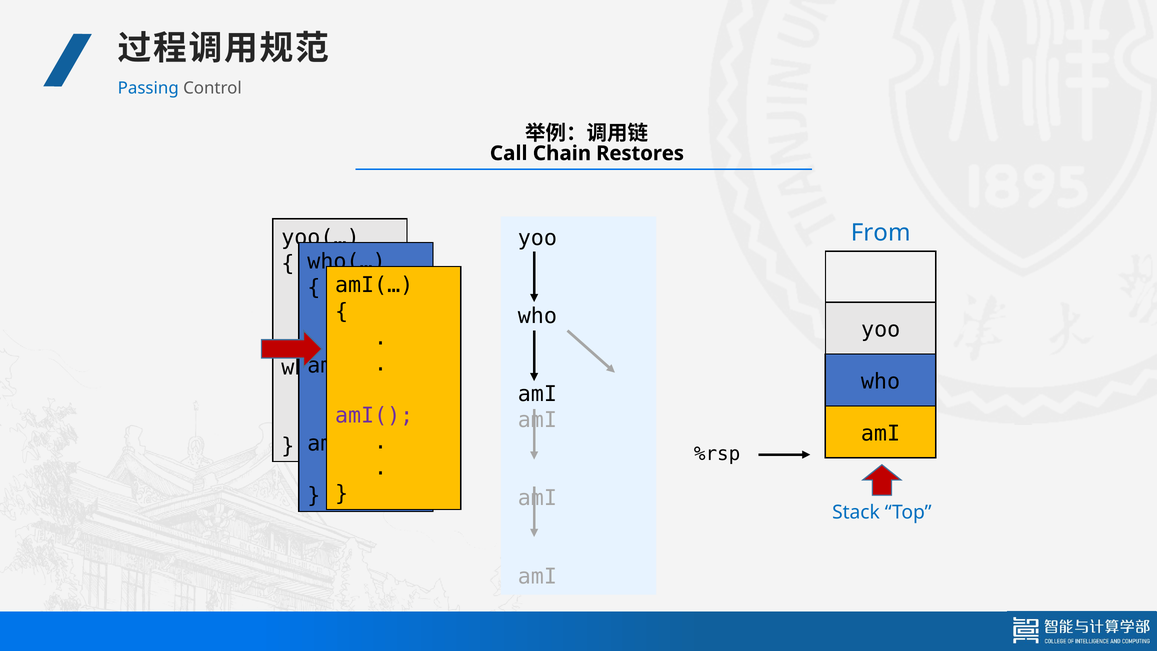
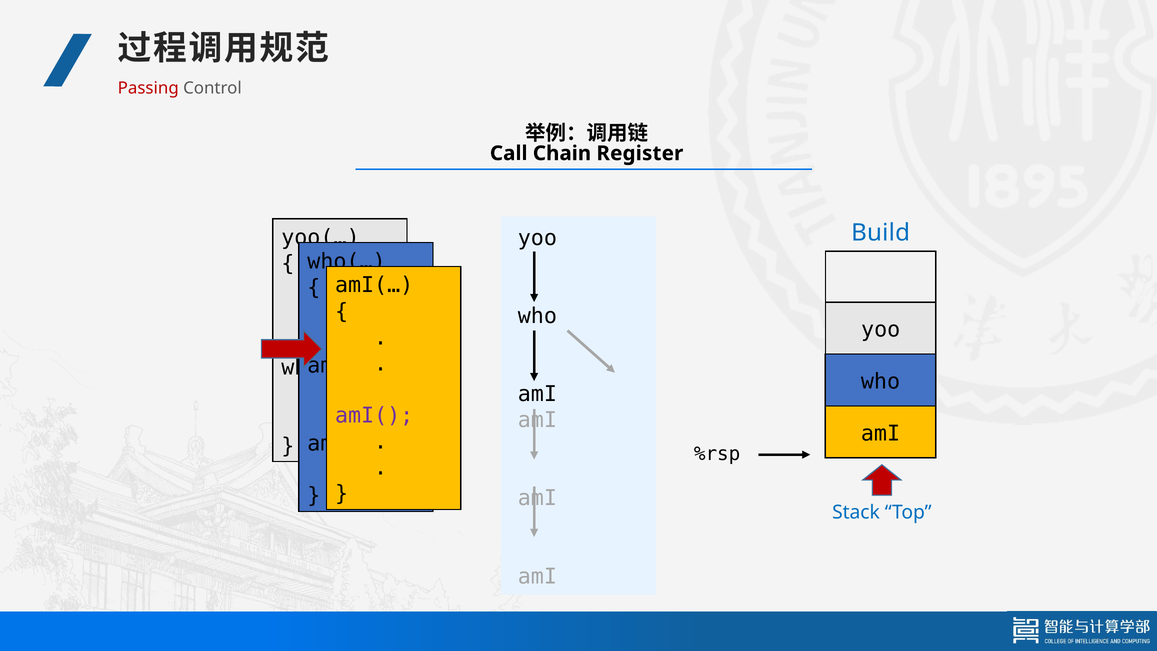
Passing colour: blue -> red (148, 88)
Restores: Restores -> Register (640, 153)
From: From -> Build (881, 233)
